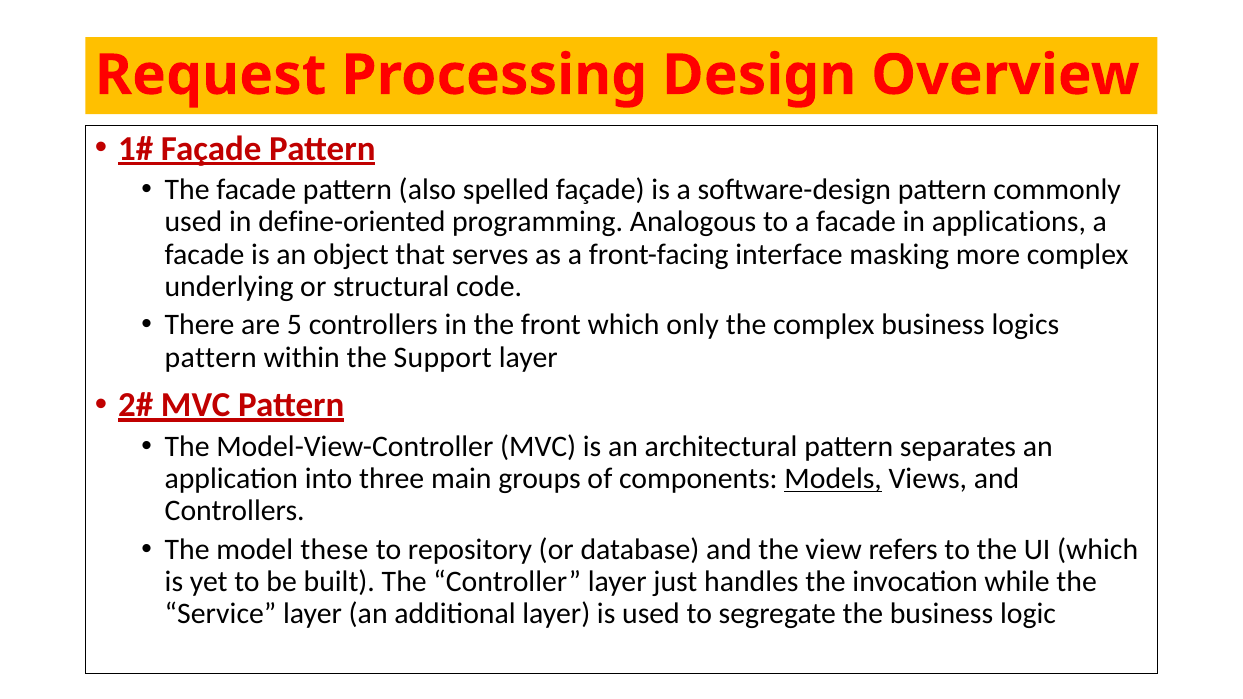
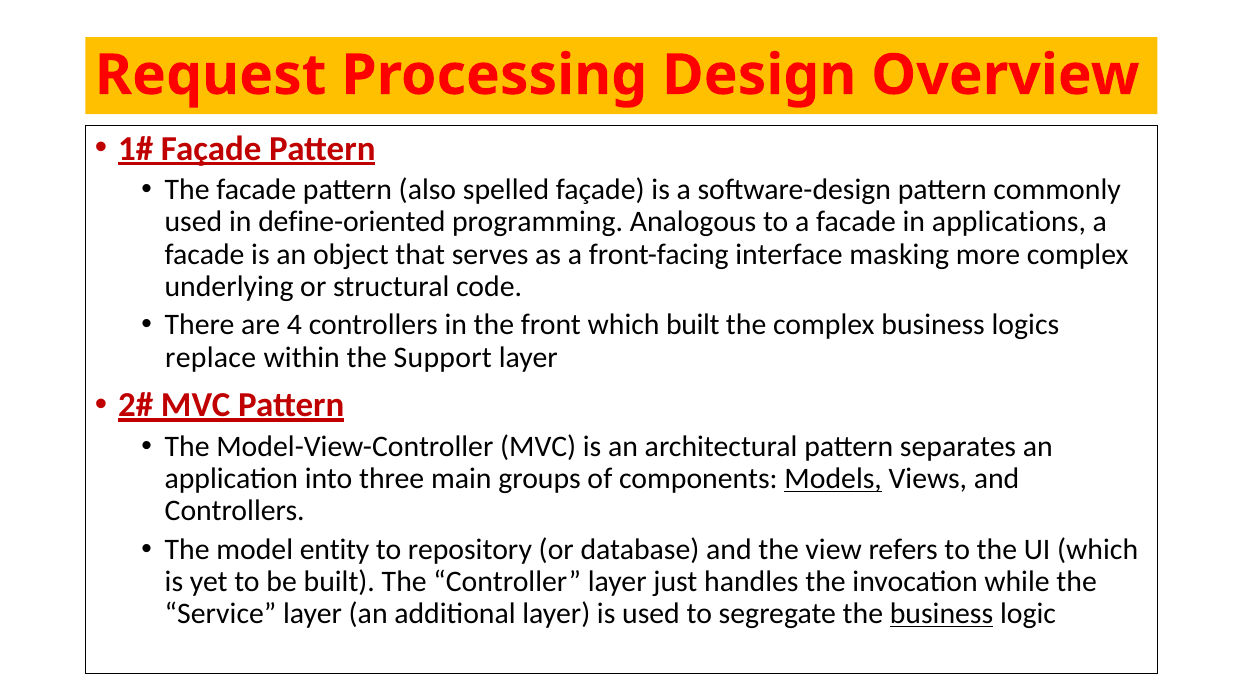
5: 5 -> 4 (294, 325)
which only: only -> built (693, 325)
pattern: pattern -> replace (211, 357)
these: these -> entity (335, 550)
business underline: none -> present (942, 614)
